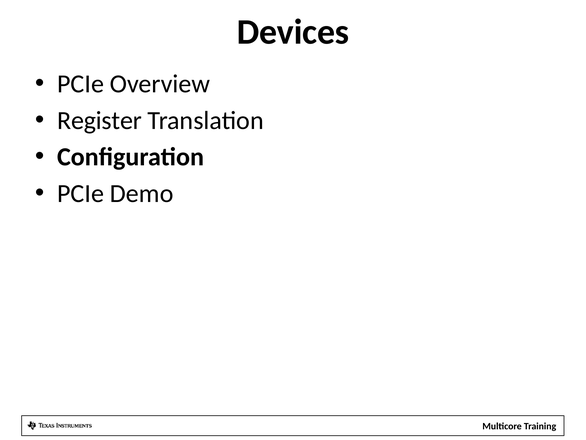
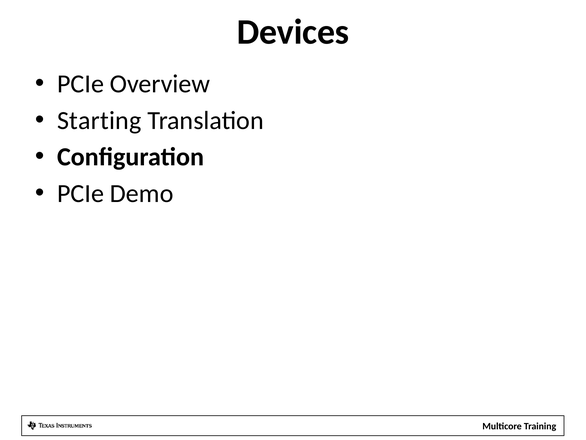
Register: Register -> Starting (99, 120)
